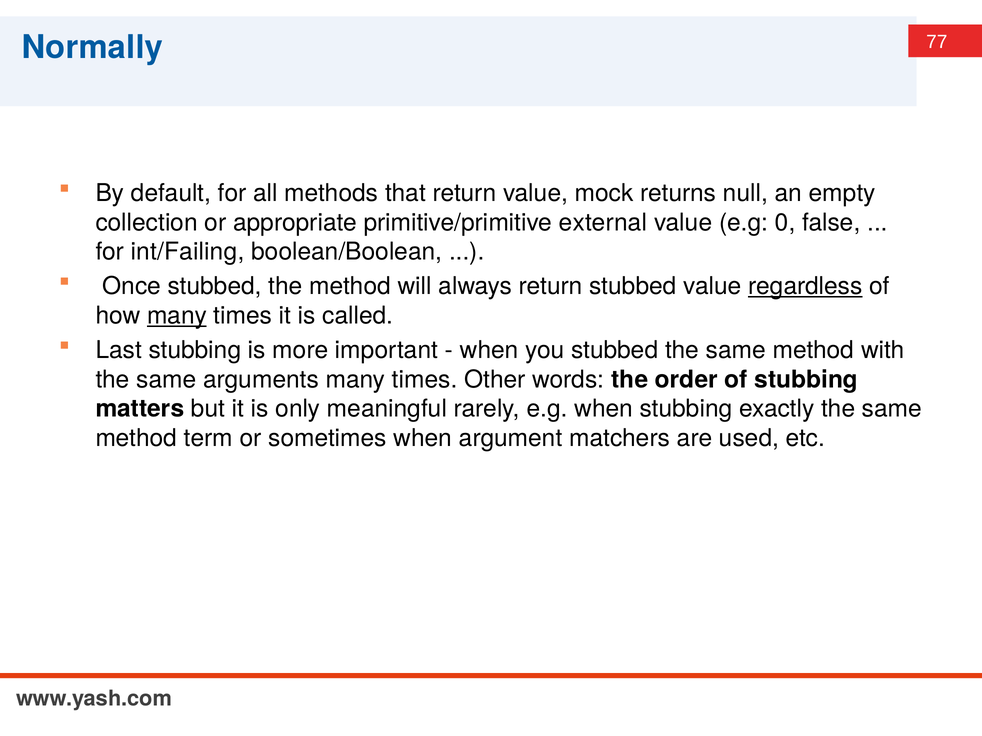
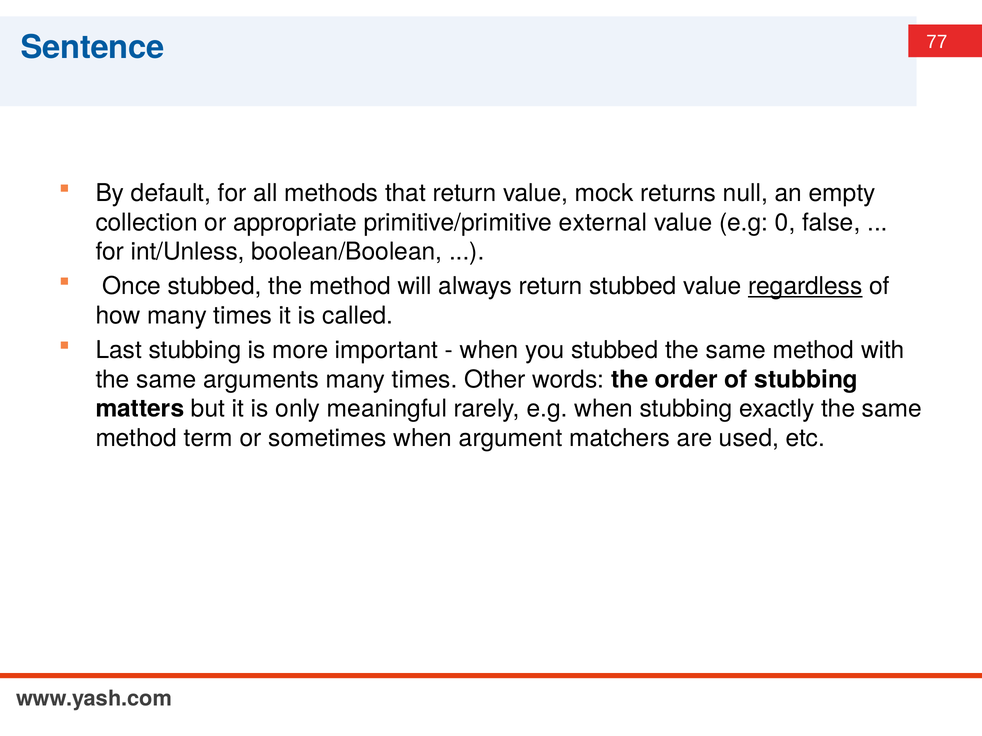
Normally: Normally -> Sentence (93, 47)
int/Failing: int/Failing -> int/Unless (188, 252)
many underline: present -> none (177, 316)
